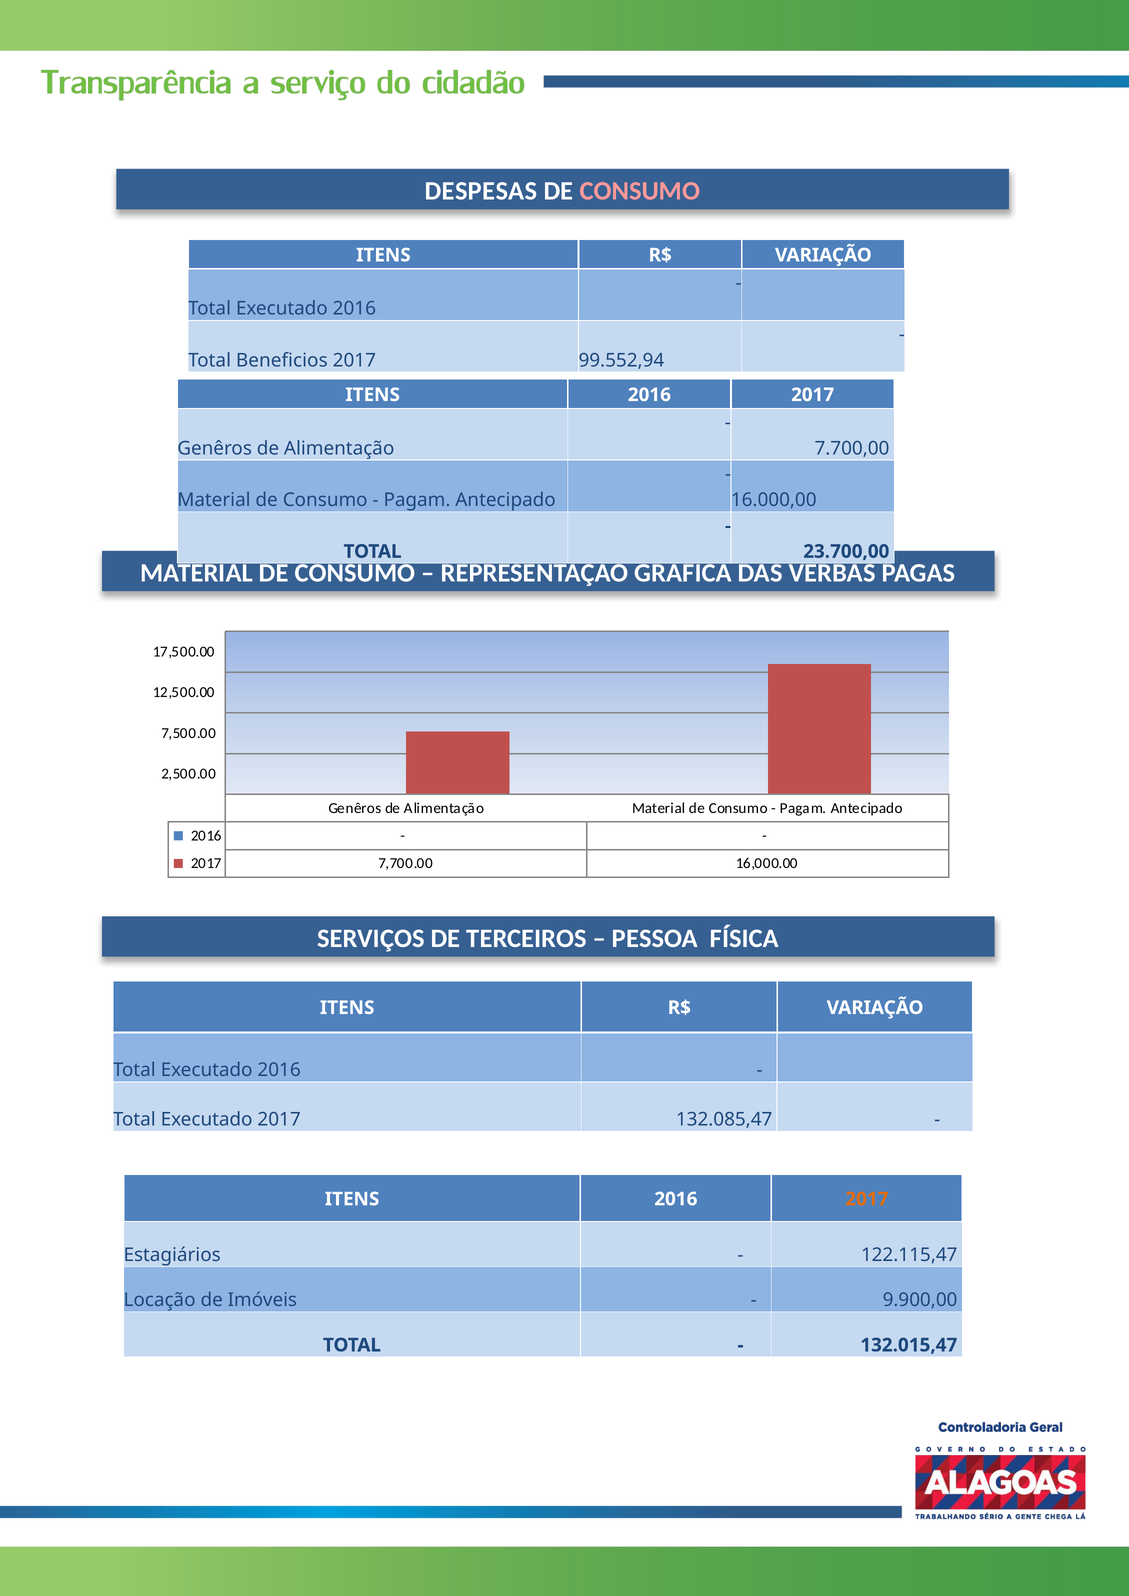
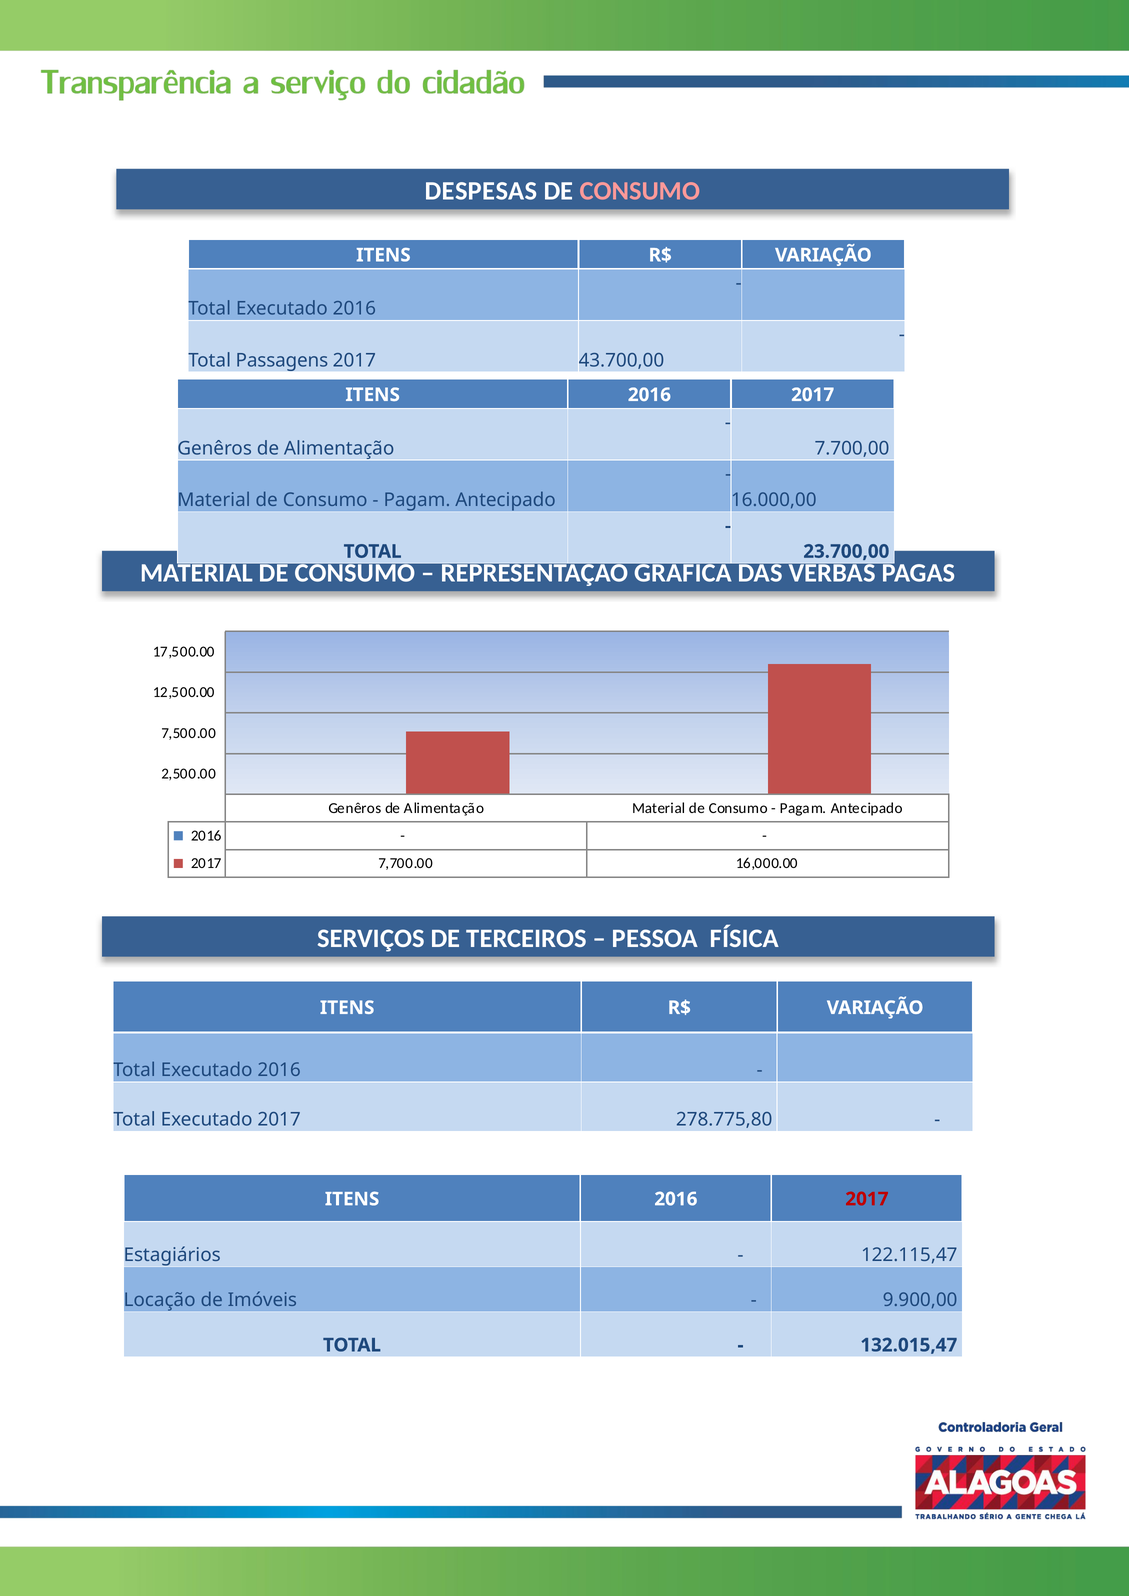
Beneficios: Beneficios -> Passagens (282, 360)
99.552,94: 99.552,94 -> 43.700,00 (621, 360)
132.085,47: 132.085,47 -> 278.775,80 (724, 1120)
2017 colour: orange -> red (867, 1200)
